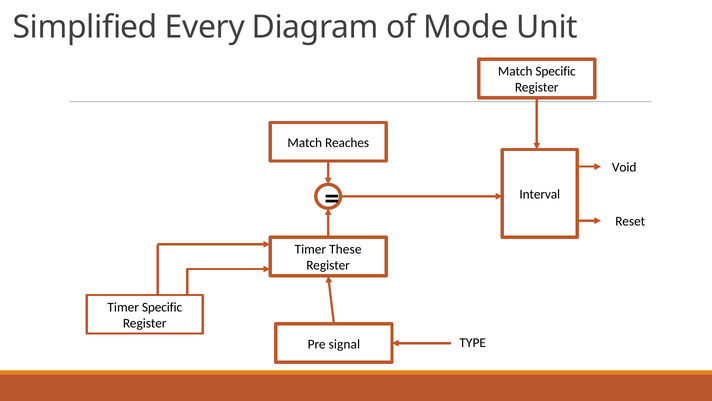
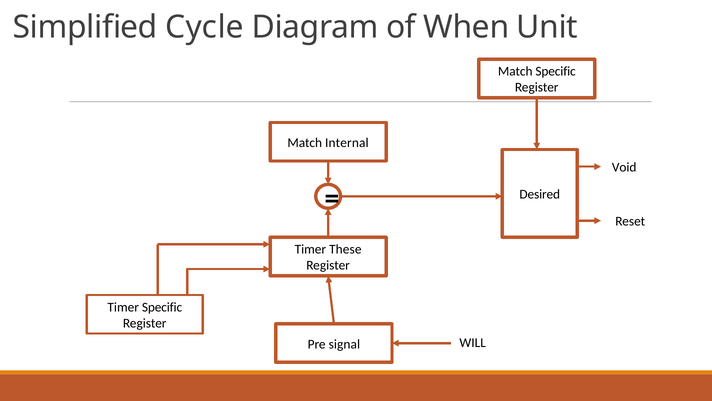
Every: Every -> Cycle (205, 27)
Mode: Mode -> When (466, 27)
Reaches: Reaches -> Internal (347, 142)
Interval: Interval -> Desired (540, 194)
TYPE: TYPE -> WILL (473, 342)
